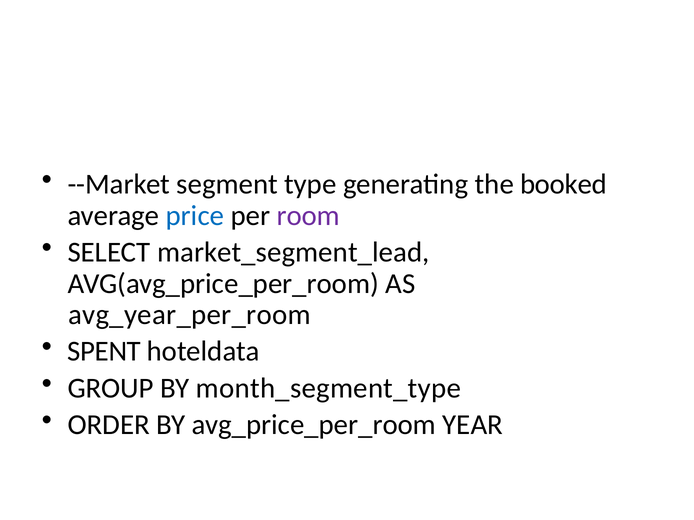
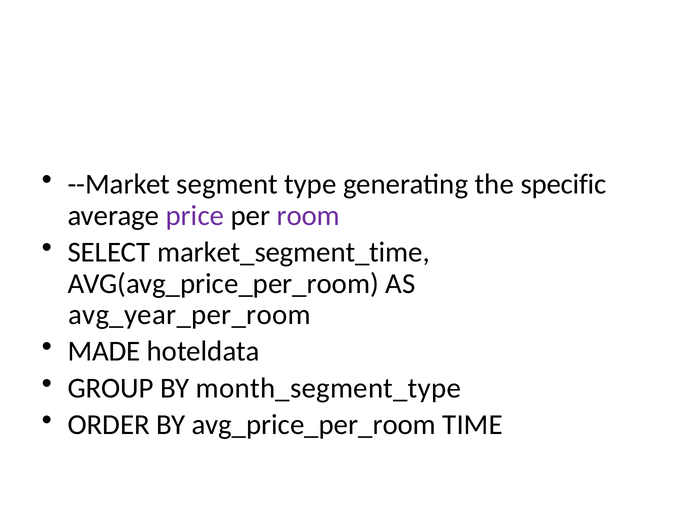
booked: booked -> specific (563, 185)
price colour: blue -> purple (195, 216)
market_segment_lead: market_segment_lead -> market_segment_time (293, 253)
SPENT: SPENT -> MADE (104, 352)
YEAR: YEAR -> TIME (473, 425)
